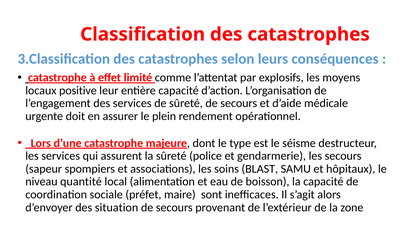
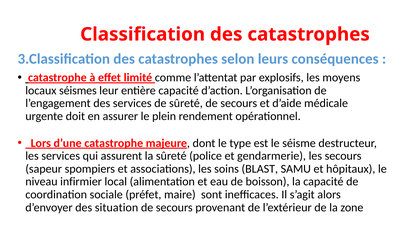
positive: positive -> séismes (78, 91)
quantité: quantité -> infirmier (81, 182)
